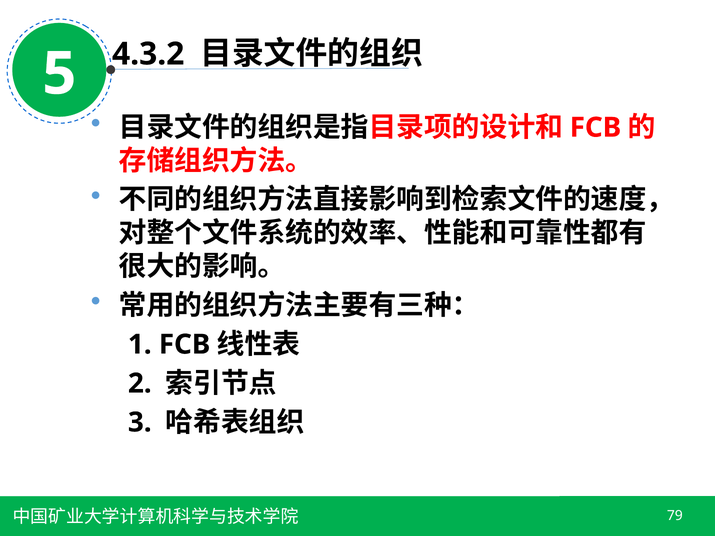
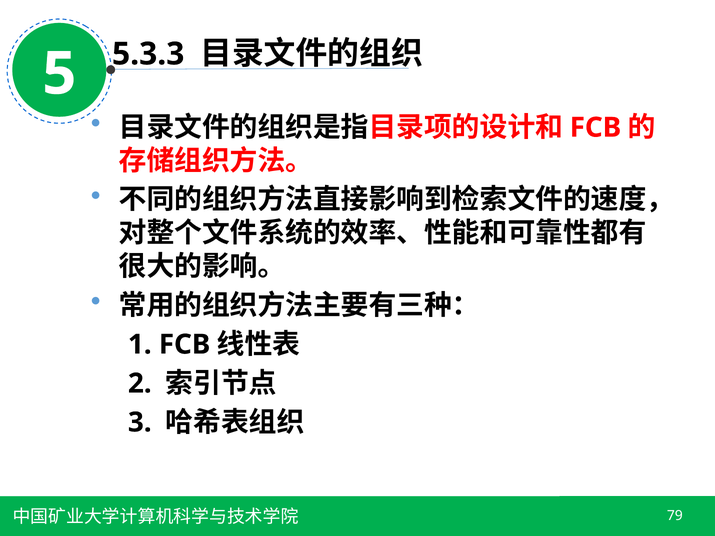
4.3.2: 4.3.2 -> 5.3.3 (148, 54)
